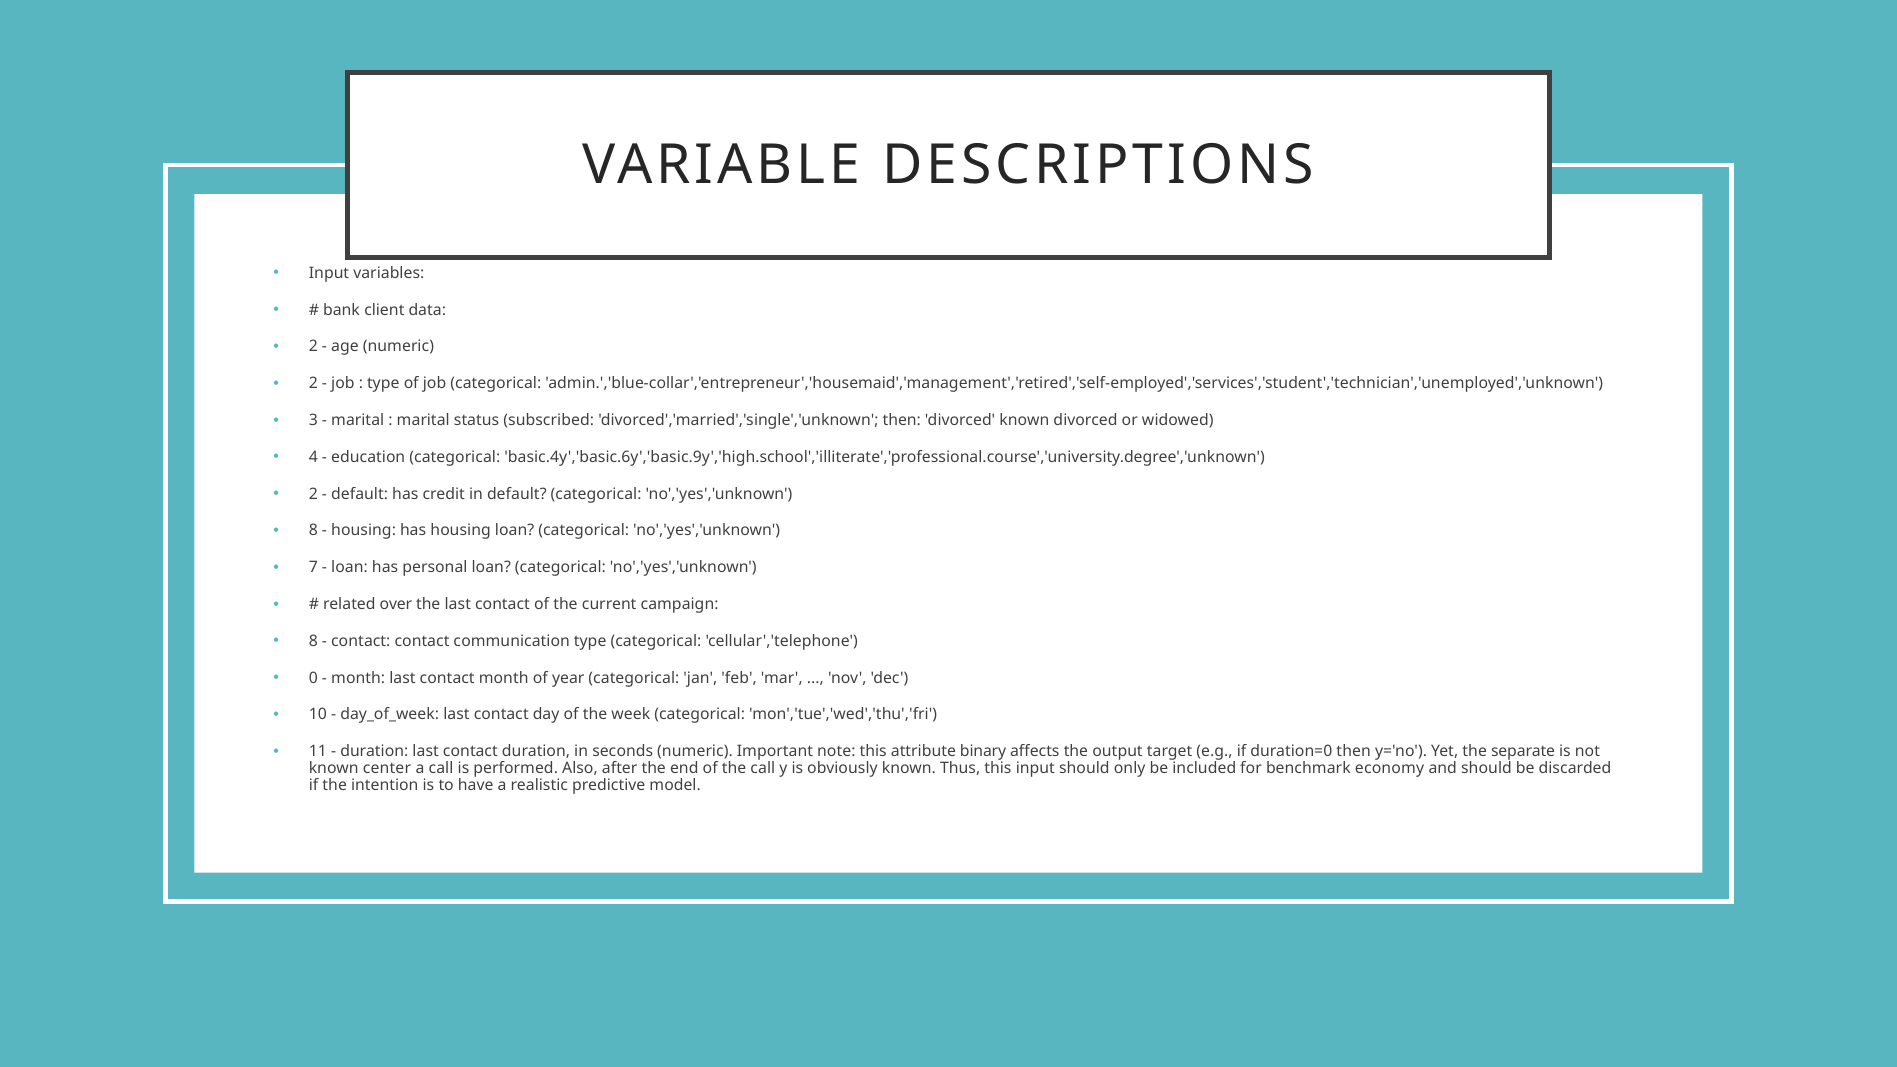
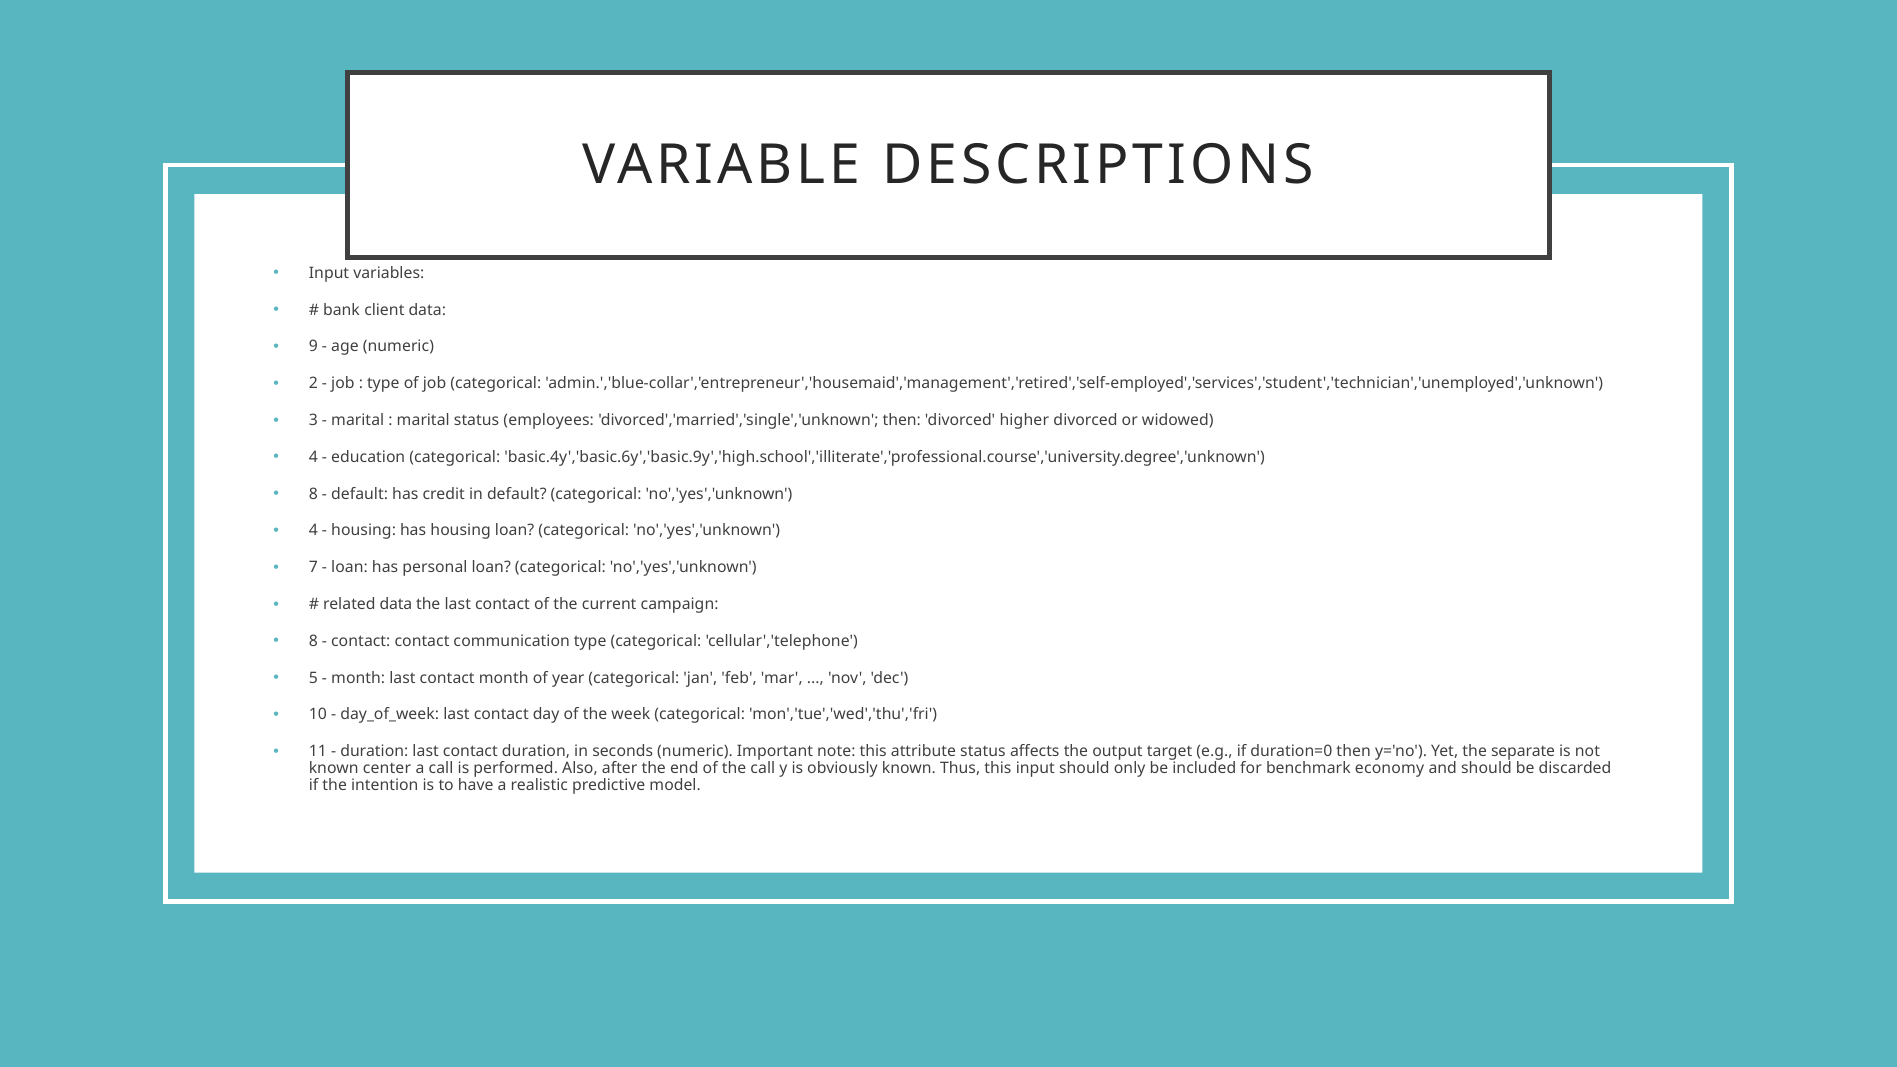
2: 2 -> 9 (313, 347)
subscribed: subscribed -> employees (549, 420)
divorced known: known -> higher (1024, 420)
2: 2 -> 8 (313, 494)
8: 8 -> 4 (313, 531)
related over: over -> data (396, 604)
0: 0 -> 5 (313, 678)
attribute binary: binary -> status (983, 752)
